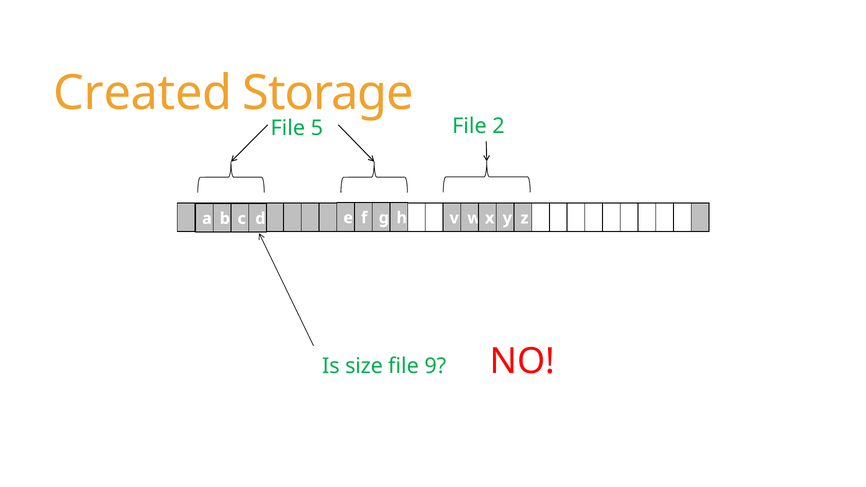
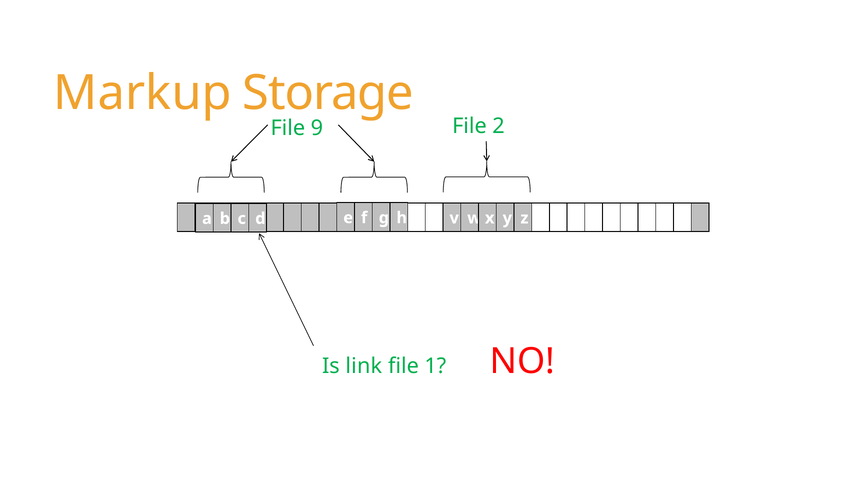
Created: Created -> Markup (143, 93)
5: 5 -> 9 (317, 128)
size: size -> link (364, 366)
9: 9 -> 1 (435, 366)
